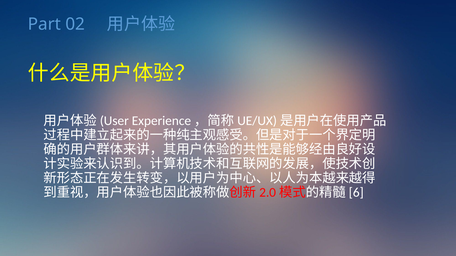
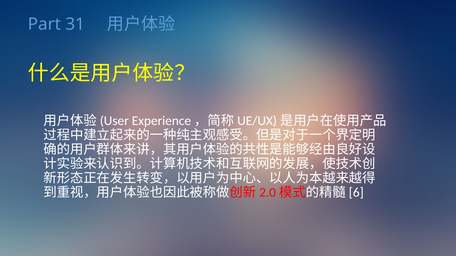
02: 02 -> 31 (75, 24)
